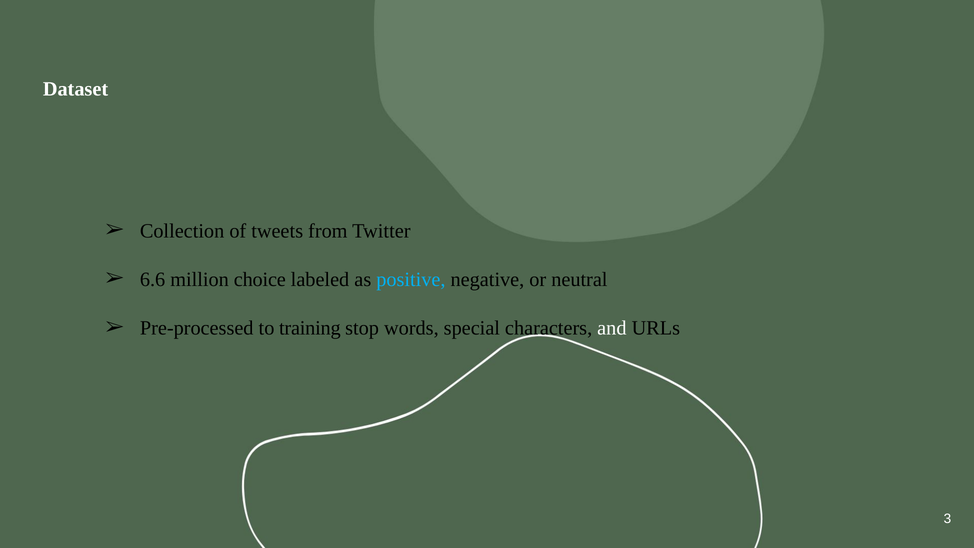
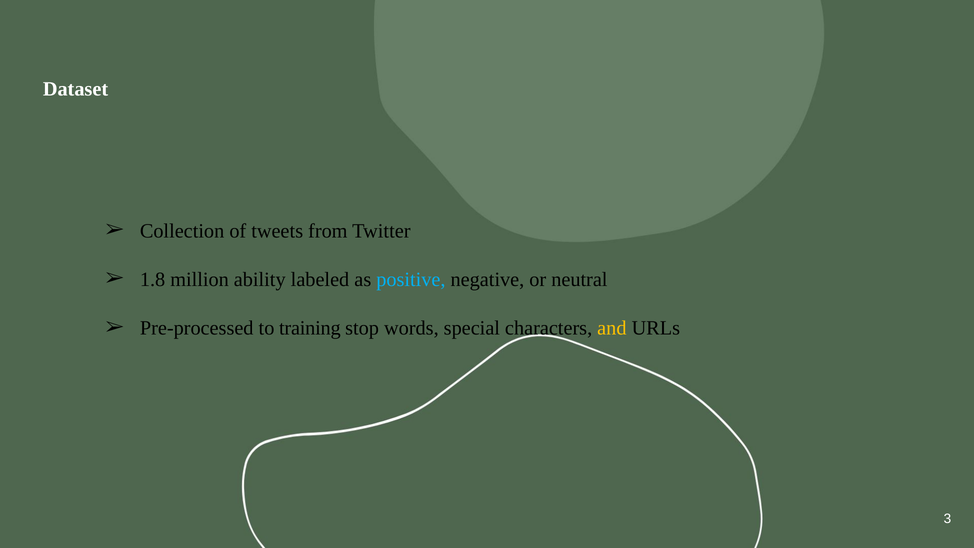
6.6: 6.6 -> 1.8 (153, 279)
choice: choice -> ability (260, 279)
and colour: white -> yellow (612, 328)
